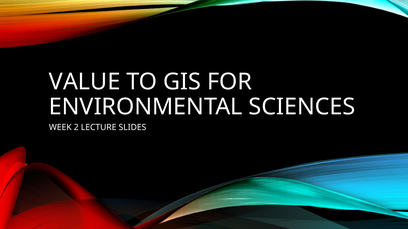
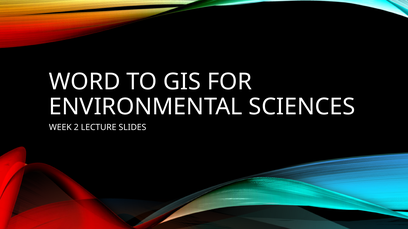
VALUE: VALUE -> WORD (85, 82)
